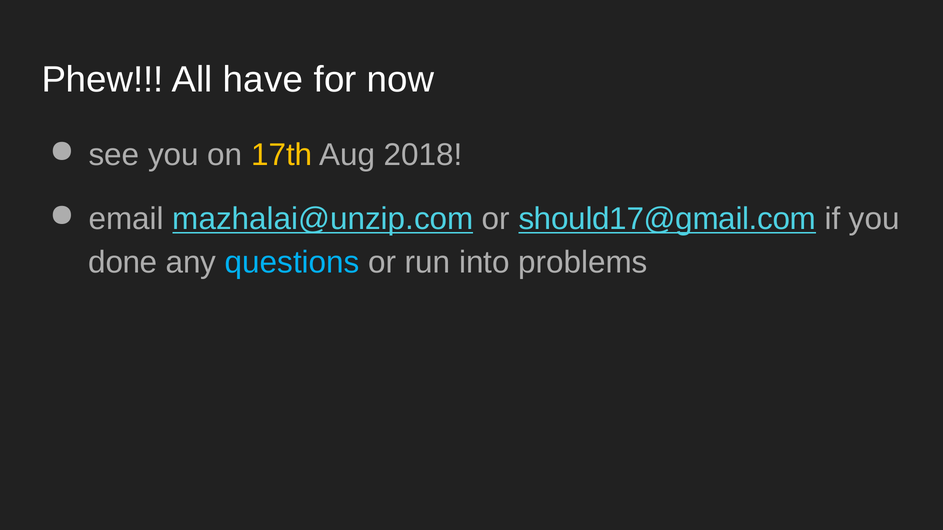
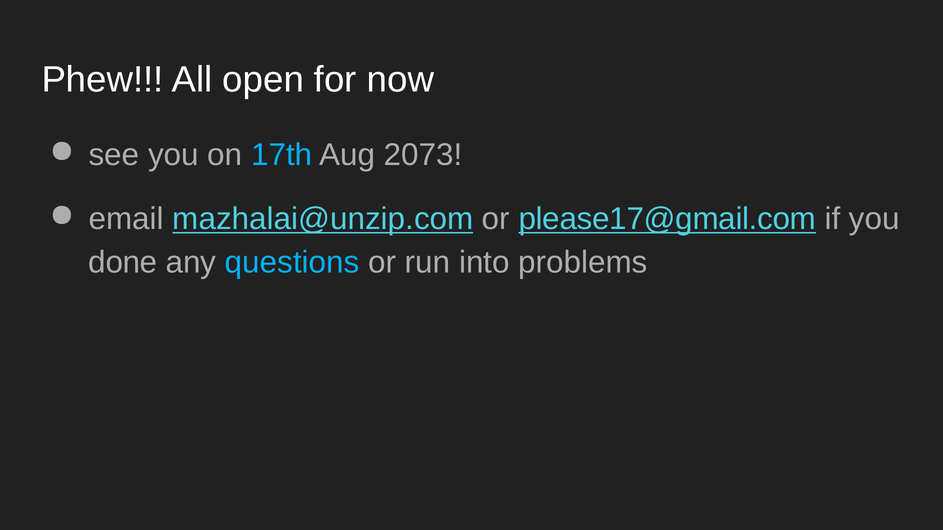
have: have -> open (263, 80)
17th colour: yellow -> light blue (282, 155)
2018: 2018 -> 2073 (423, 155)
should17@gmail.com: should17@gmail.com -> please17@gmail.com (667, 219)
